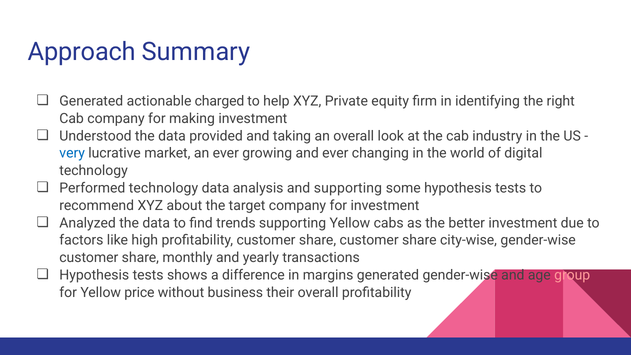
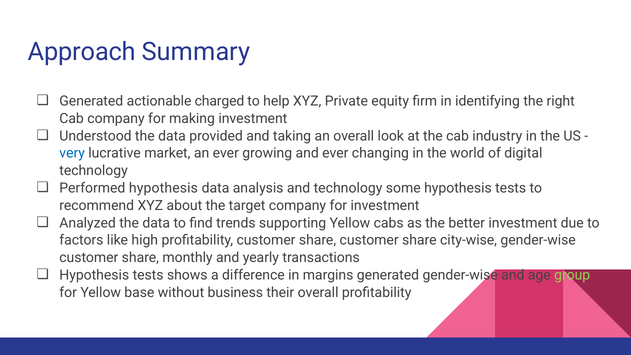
Performed technology: technology -> hypothesis (163, 188)
and supporting: supporting -> technology (348, 188)
group colour: pink -> light green (572, 275)
price: price -> base (139, 292)
